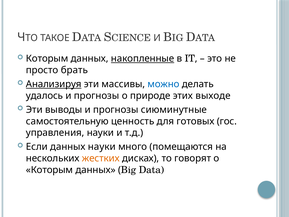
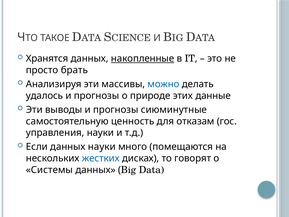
Которым: Которым -> Хранятся (47, 58)
Анализируя underline: present -> none (54, 84)
выходе: выходе -> данные (213, 96)
готовых: готовых -> отказам (195, 121)
жестких colour: orange -> blue (101, 158)
Которым: Которым -> Системы (49, 170)
